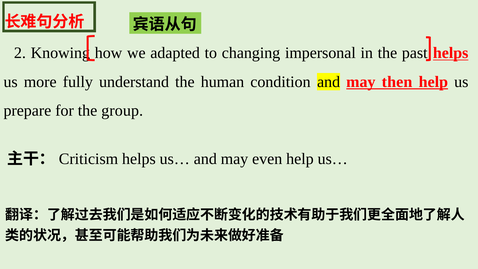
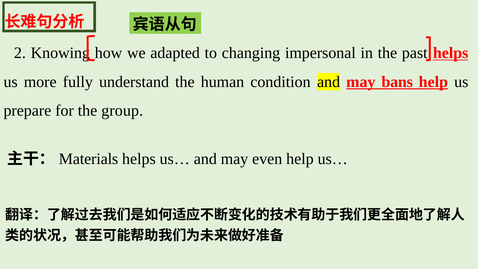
then: then -> bans (397, 82)
Criticism: Criticism -> Materials (88, 159)
